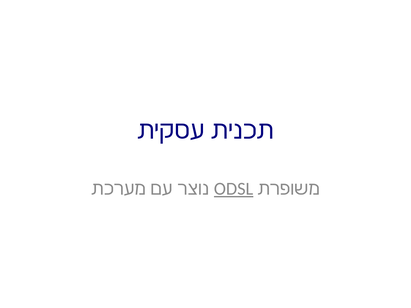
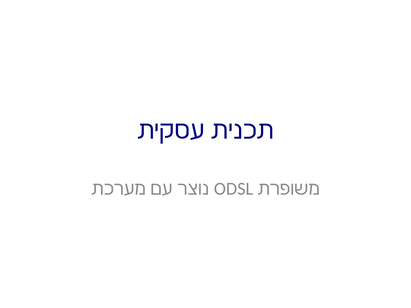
ODSL underline: present -> none (234, 189)
